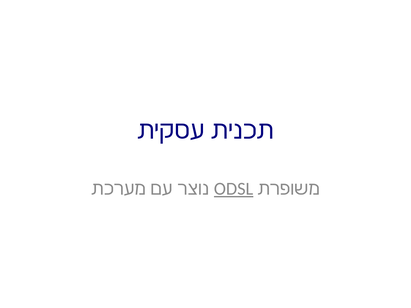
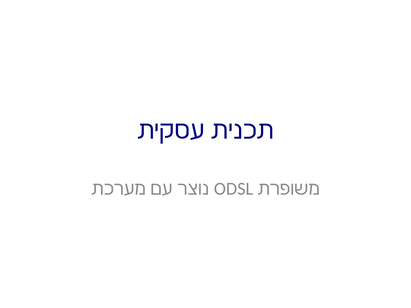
ODSL underline: present -> none (234, 189)
